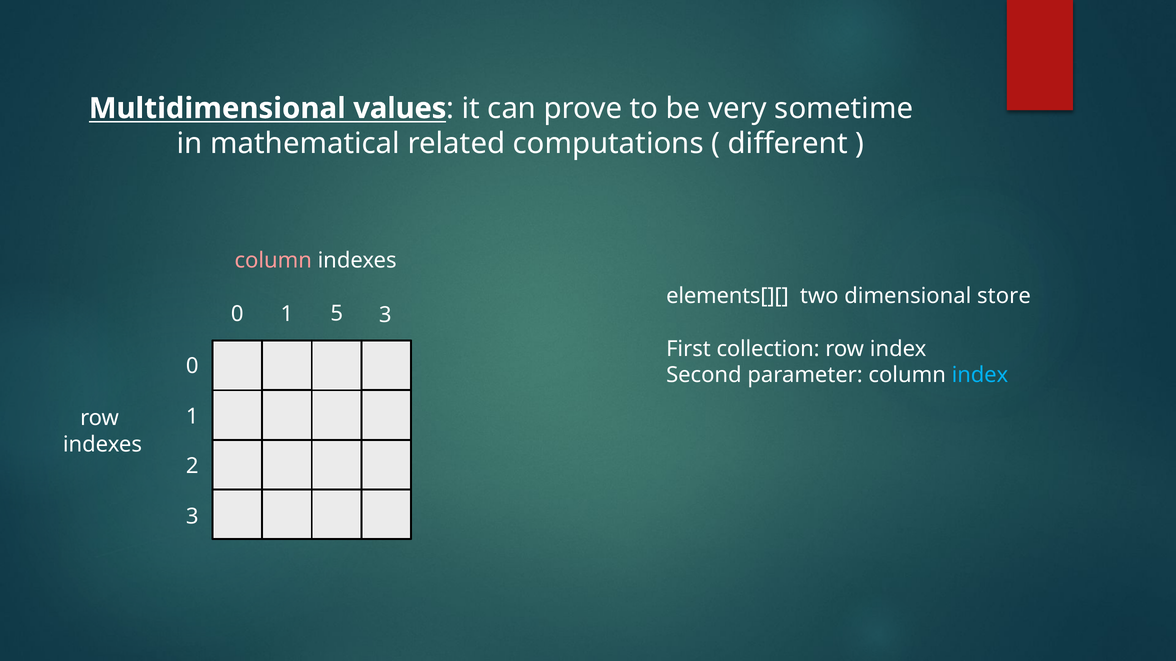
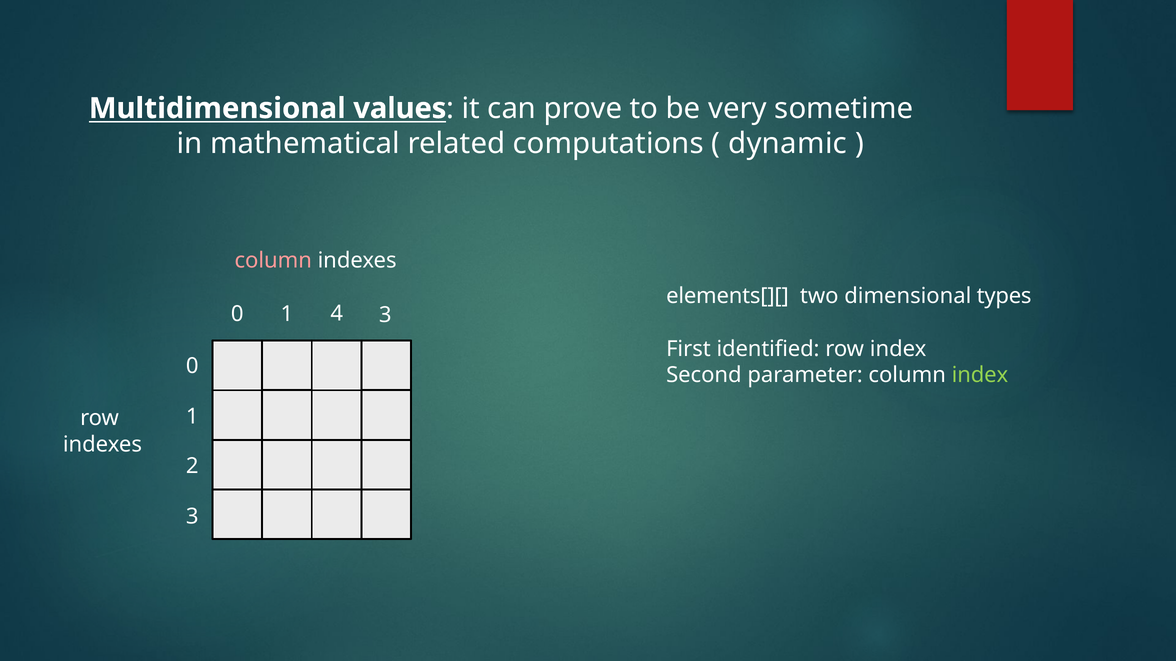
different: different -> dynamic (788, 144)
store: store -> types (1004, 296)
5: 5 -> 4 (337, 314)
collection: collection -> identified (768, 349)
index colour: light blue -> light green (980, 375)
